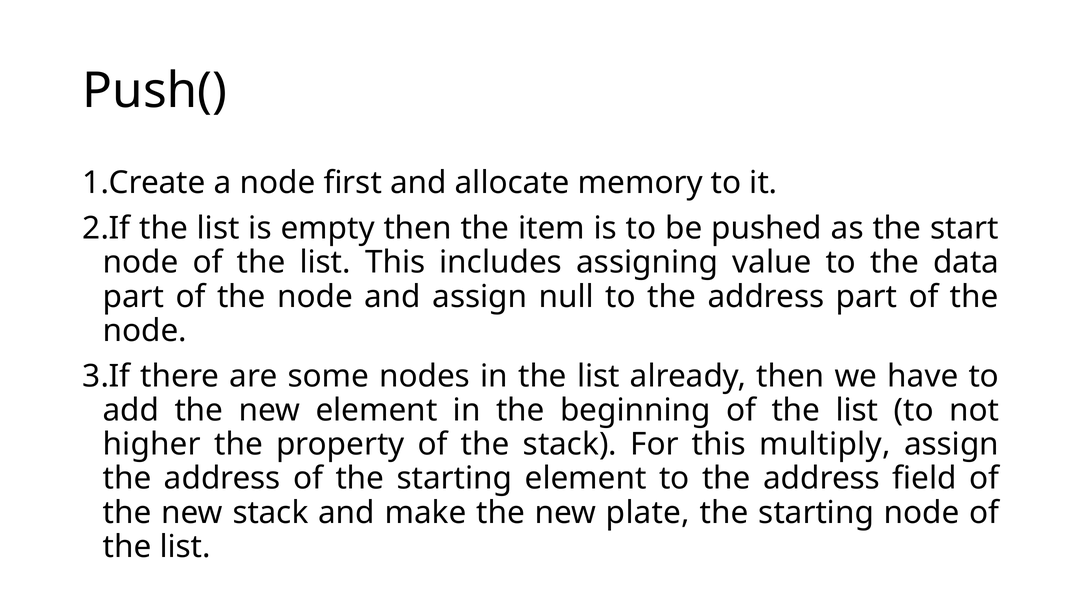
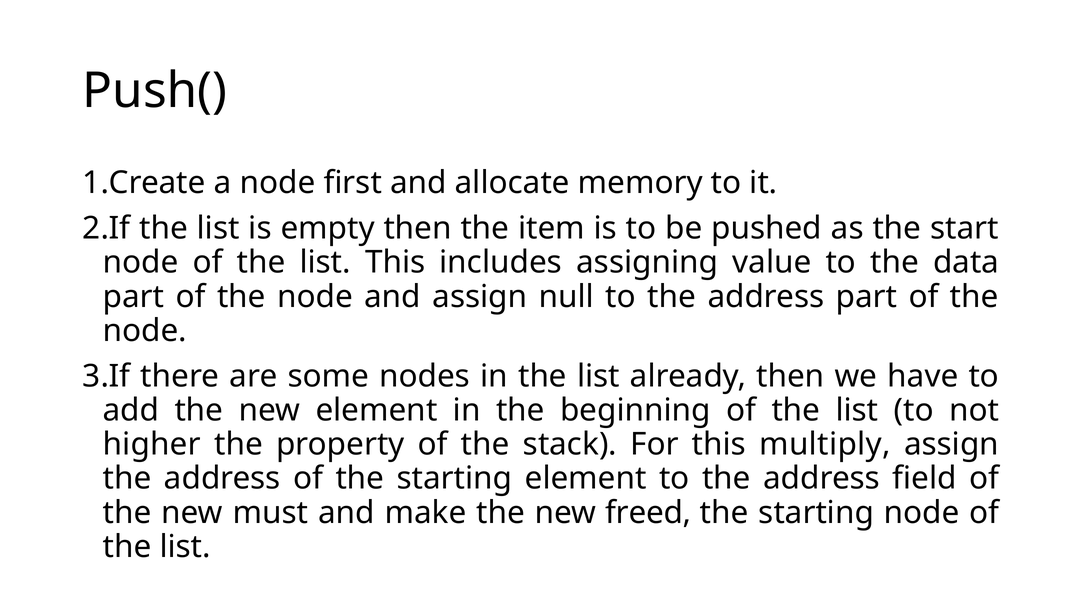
new stack: stack -> must (270, 512)
plate: plate -> freed (648, 512)
